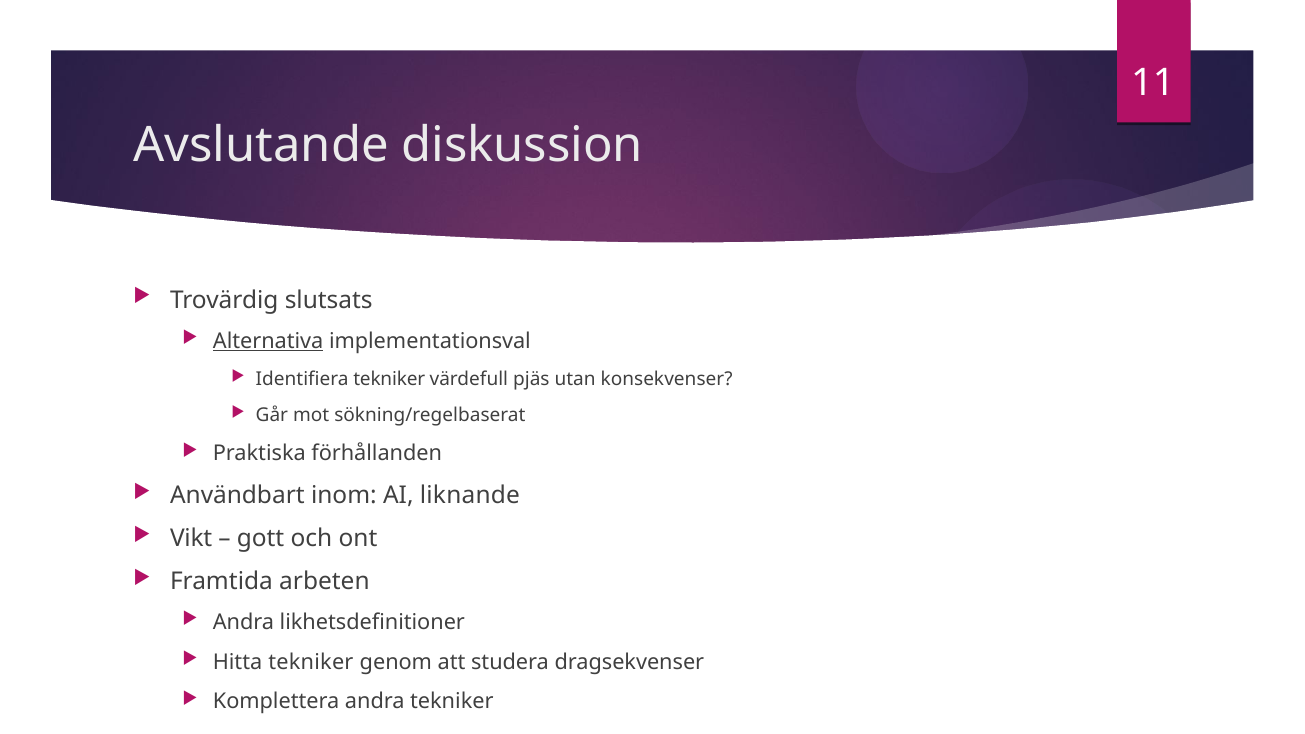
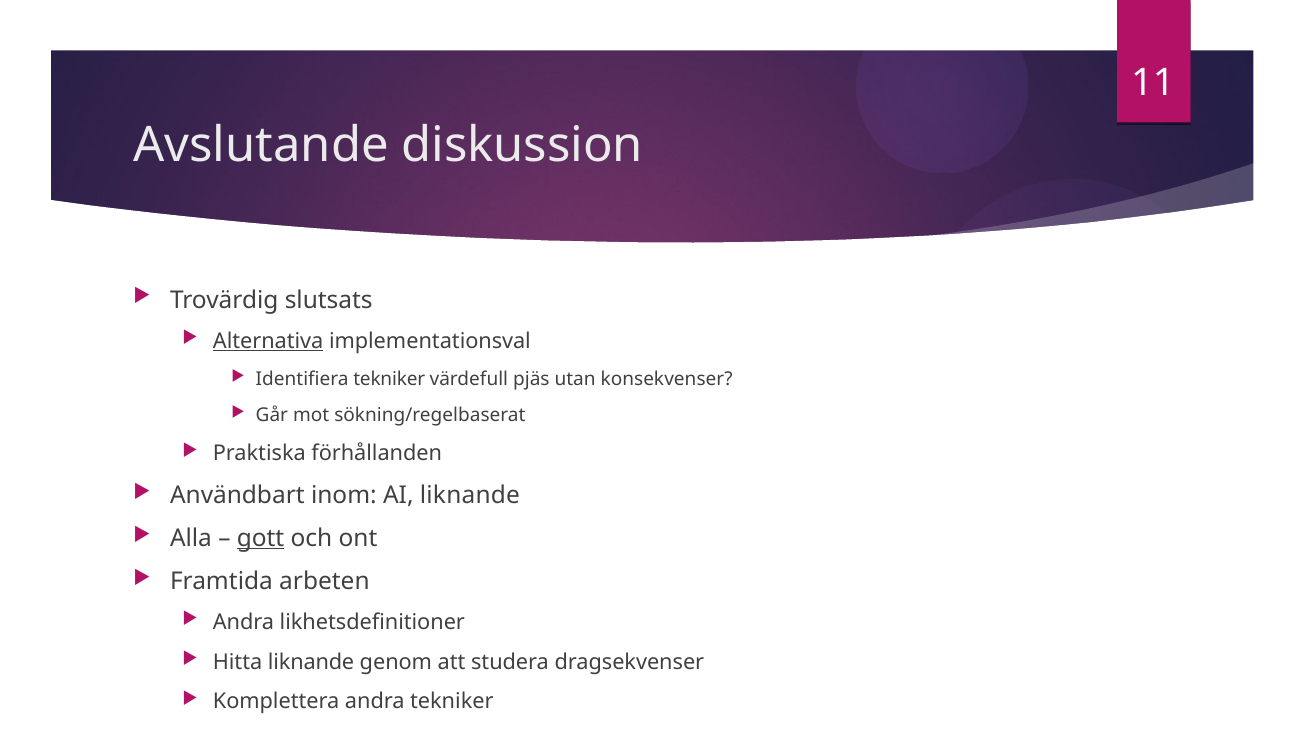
Vikt: Vikt -> Alla (191, 538)
gott underline: none -> present (261, 538)
Hitta tekniker: tekniker -> liknande (311, 662)
